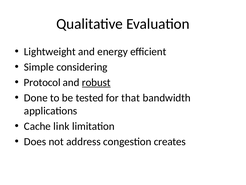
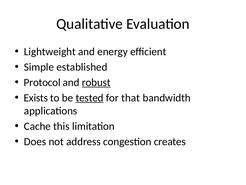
considering: considering -> established (82, 67)
Done: Done -> Exists (36, 98)
tested underline: none -> present (90, 98)
link: link -> this (61, 126)
